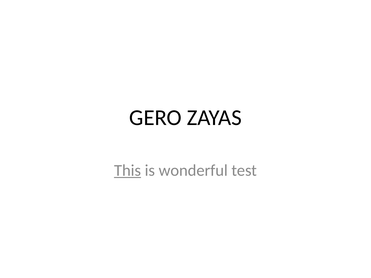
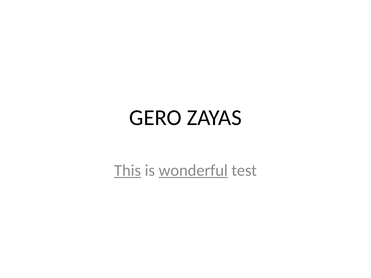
wonderful underline: none -> present (193, 171)
